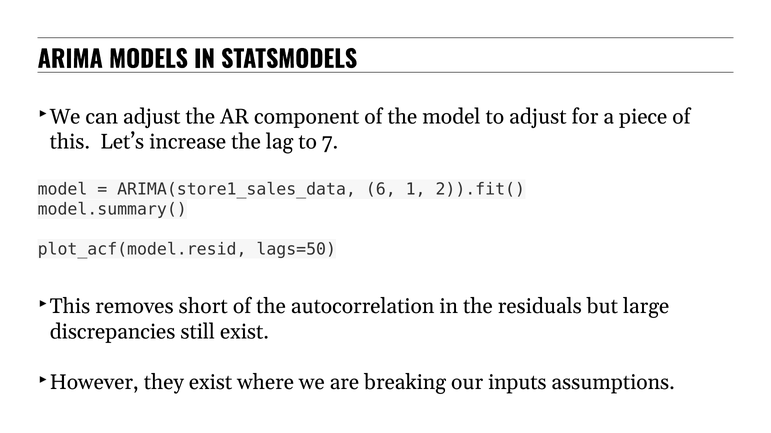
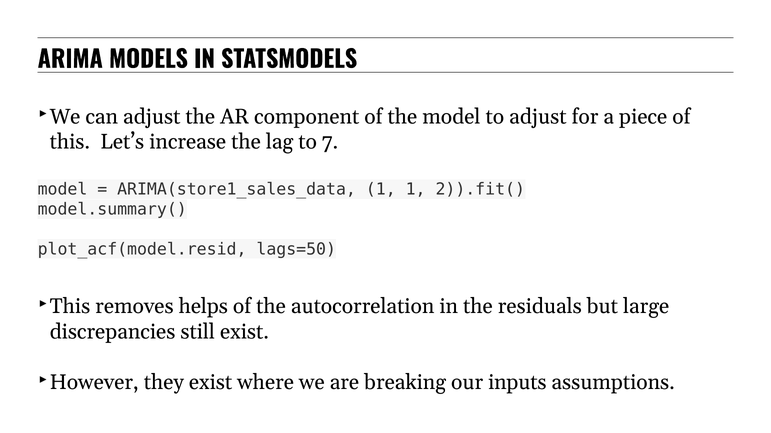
ARIMA(store1_sales_data 6: 6 -> 1 (381, 190)
short: short -> helps (203, 306)
